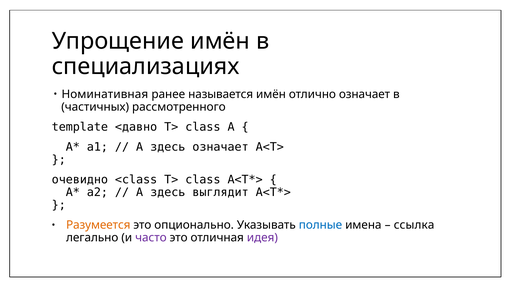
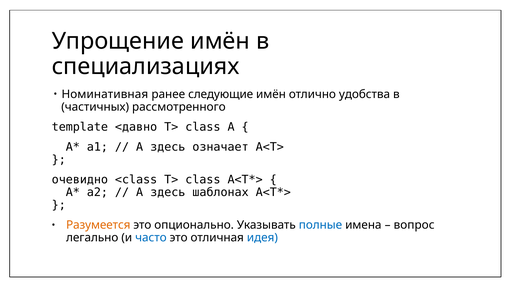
называется: называется -> следующие (221, 94)
отлично означает: означает -> удобства (365, 94)
выглядит: выглядит -> шаблонах (221, 193)
ссылка: ссылка -> вопрос (414, 225)
часто colour: purple -> blue (151, 238)
идея colour: purple -> blue (262, 238)
